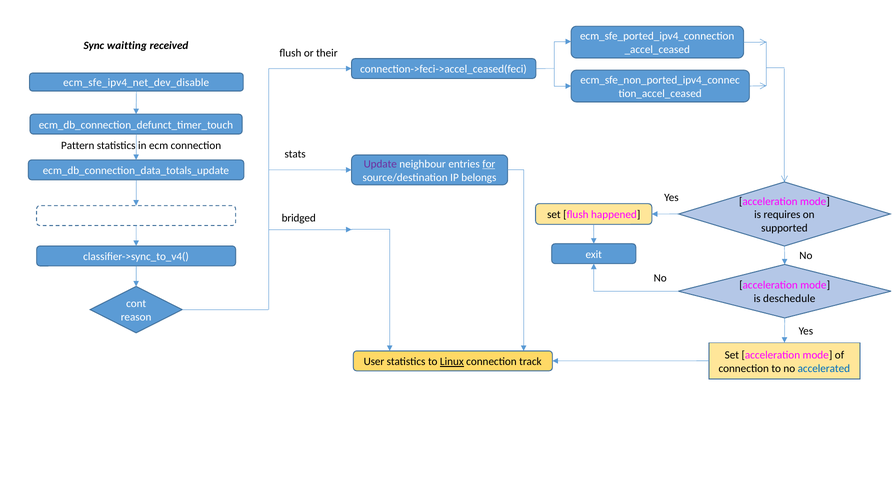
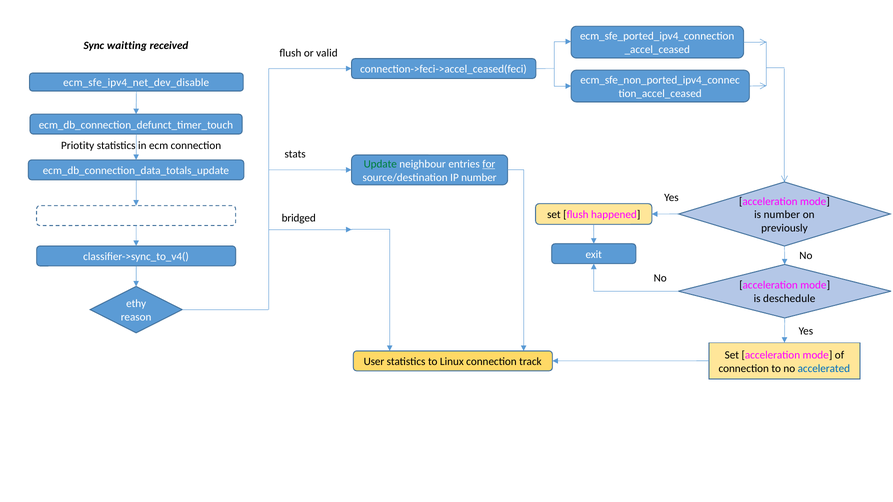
their: their -> valid (327, 53)
Pattern: Pattern -> Priotity (78, 146)
Update colour: purple -> green (380, 164)
IP belongs: belongs -> number (479, 177)
is requires: requires -> number (782, 215)
supported: supported -> previously (784, 228)
cont: cont -> ethy (136, 304)
Linux underline: present -> none (452, 362)
